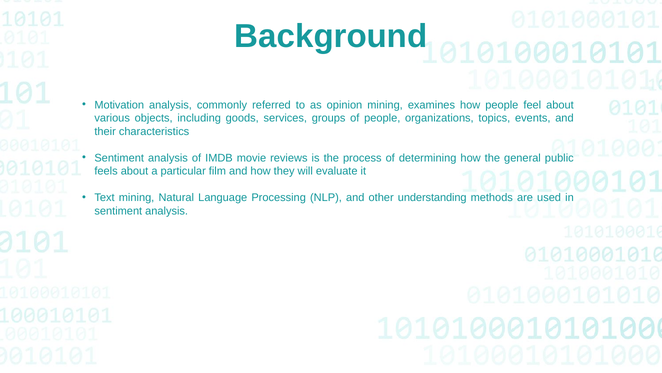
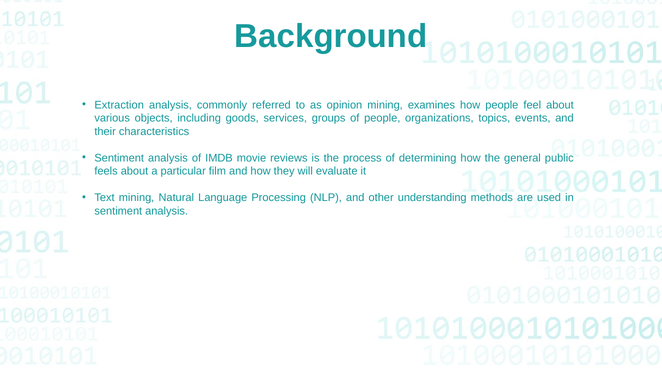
Motivation: Motivation -> Extraction (119, 105)
